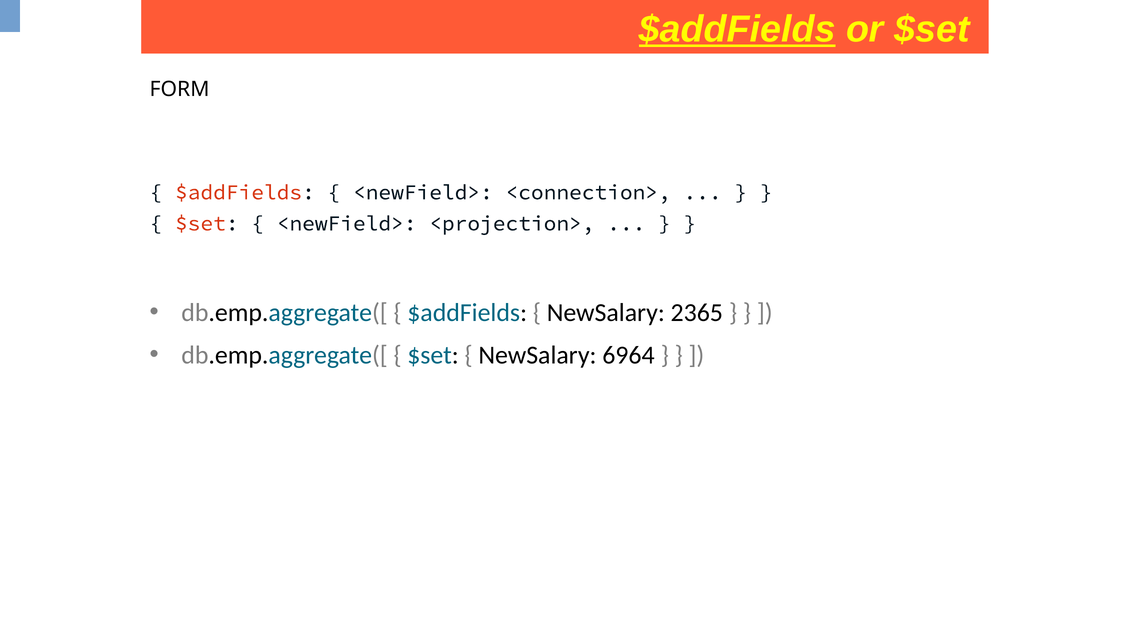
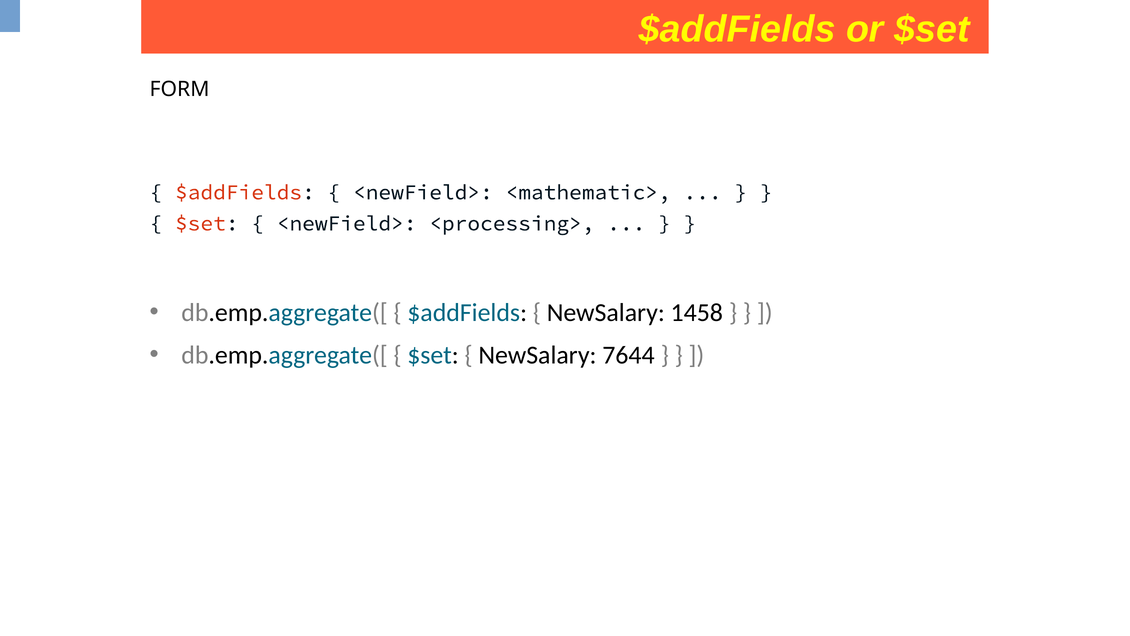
$addFields underline: present -> none (737, 29)
<connection>: <connection> -> <mathematic> (588, 192)
<projection>: <projection> -> <processing> (512, 223)
2365: 2365 -> 1458 (697, 313)
6964: 6964 -> 7644 (628, 355)
